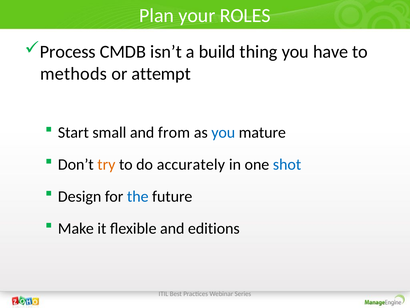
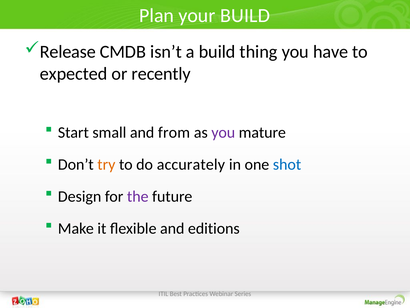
your ROLES: ROLES -> BUILD (245, 15)
Process: Process -> Release (68, 52)
methods: methods -> expected (74, 74)
attempt: attempt -> recently (161, 74)
you colour: blue -> purple (223, 132)
the colour: blue -> purple (138, 196)
